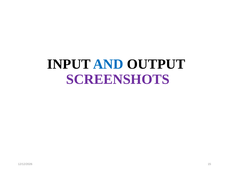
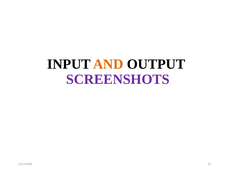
AND colour: blue -> orange (108, 64)
